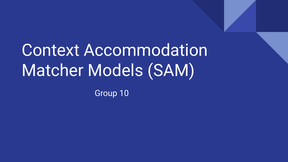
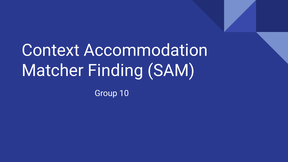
Models: Models -> Finding (116, 71)
